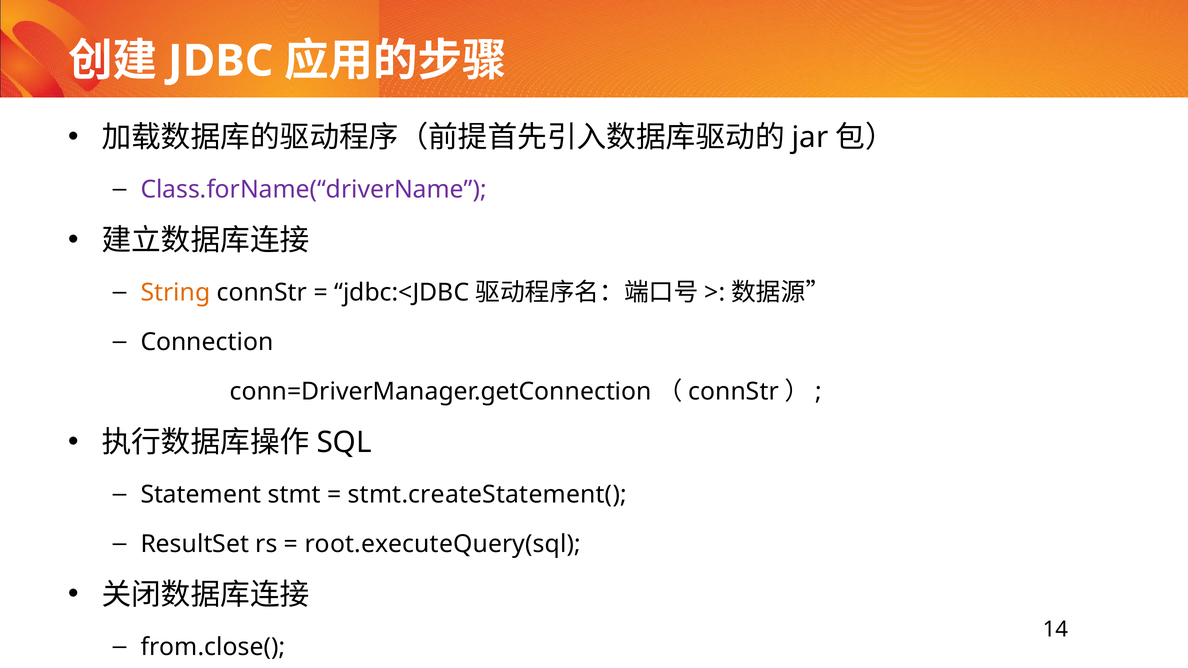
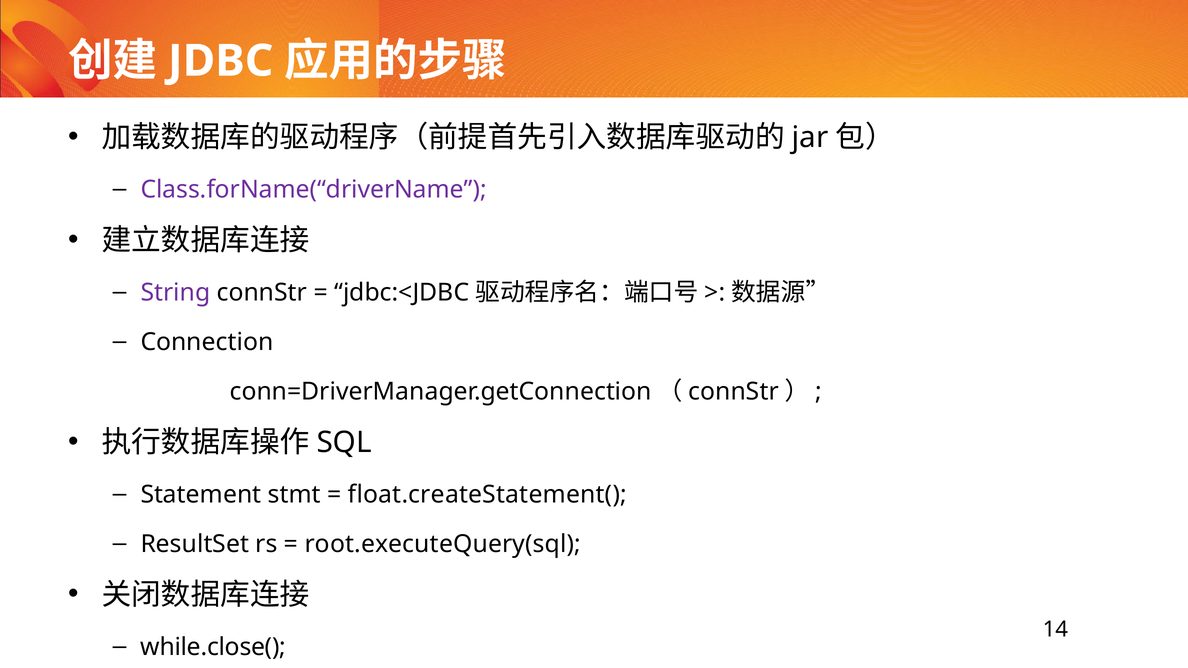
String colour: orange -> purple (175, 293)
stmt.createStatement(: stmt.createStatement( -> float.createStatement( (487, 495)
from.close(: from.close( -> while.close( (213, 647)
